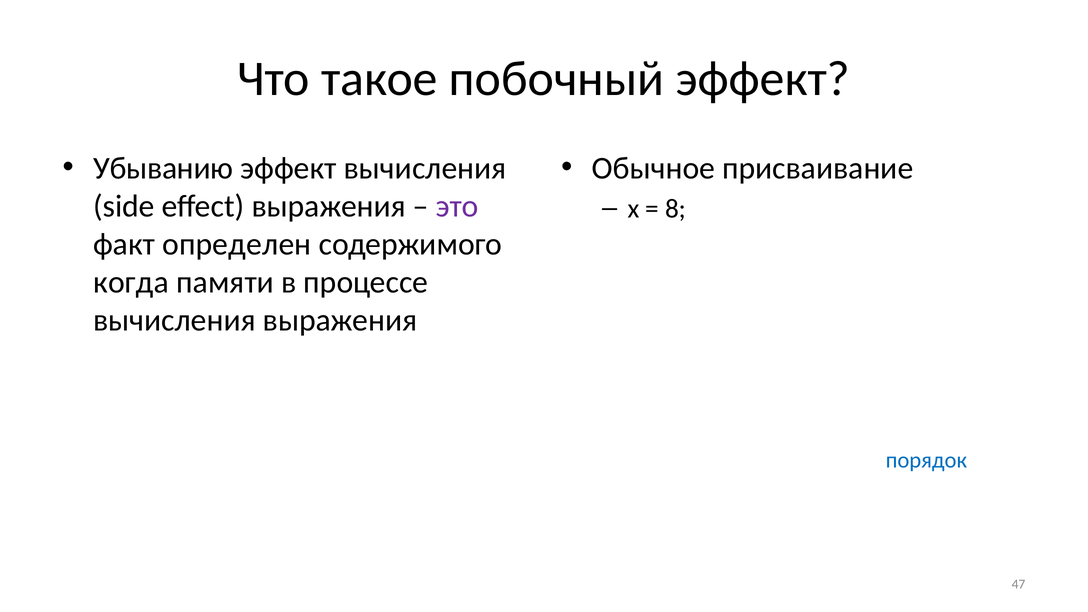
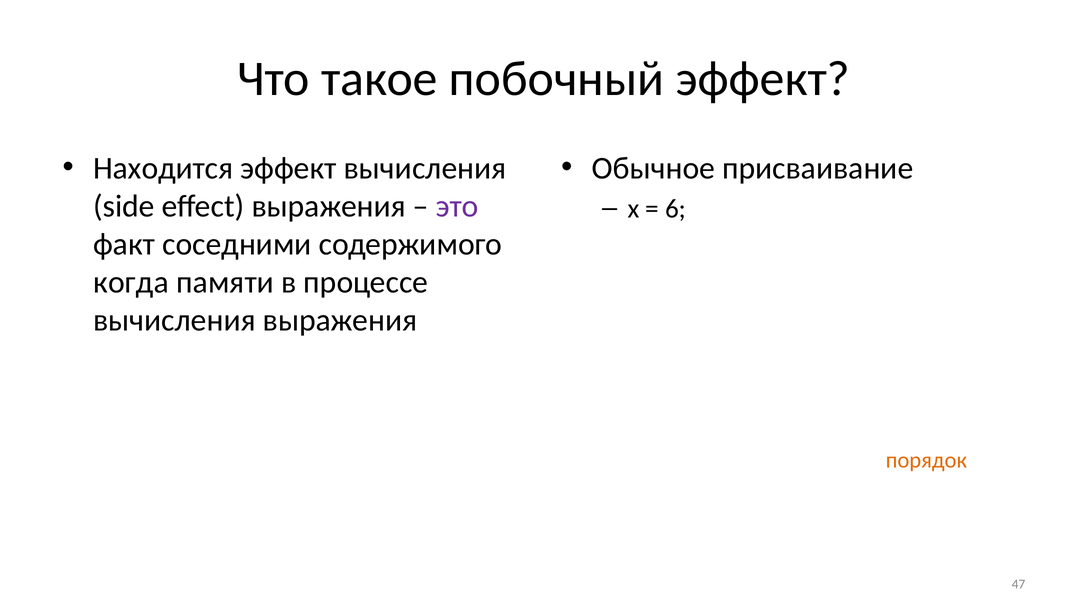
Убыванию: Убыванию -> Находится (163, 168)
8: 8 -> 6 (676, 209)
определен: определен -> соседними (237, 244)
порядок colour: blue -> orange (926, 460)
